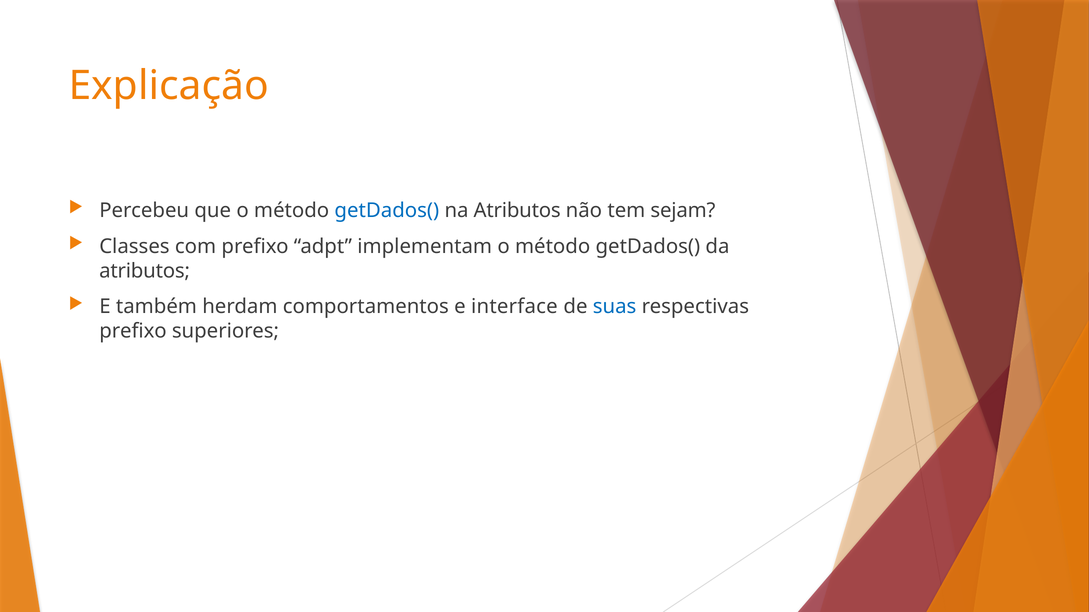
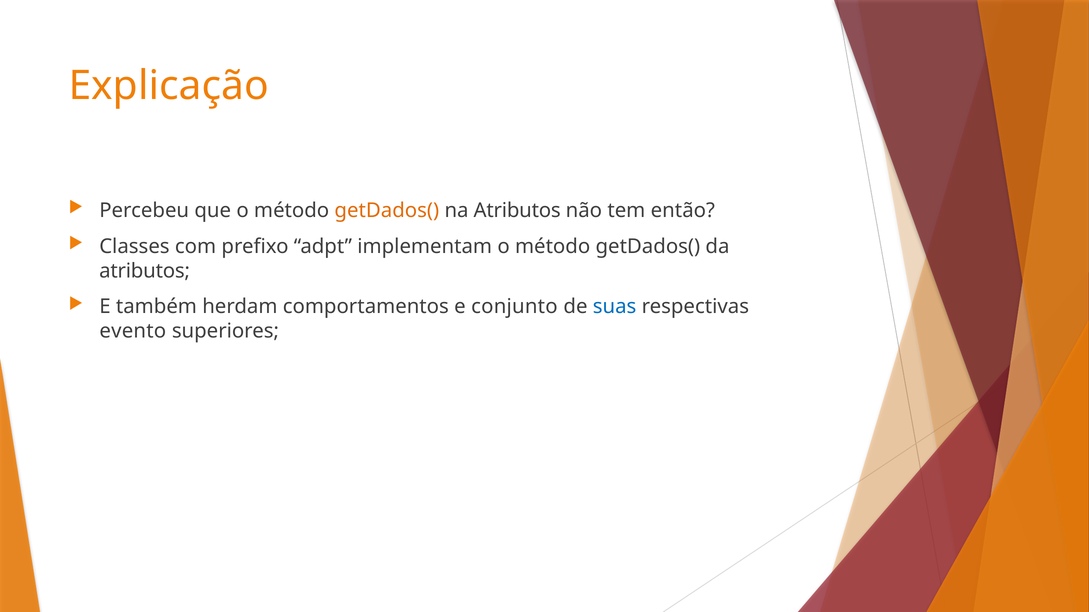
getDados( colour: blue -> orange (387, 211)
sejam: sejam -> então (683, 211)
interface: interface -> conjunto (514, 307)
prefixo: prefixo -> evento (133, 331)
